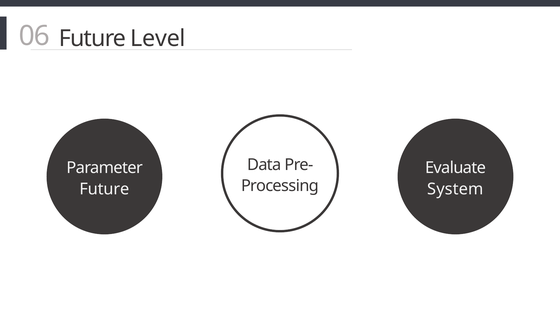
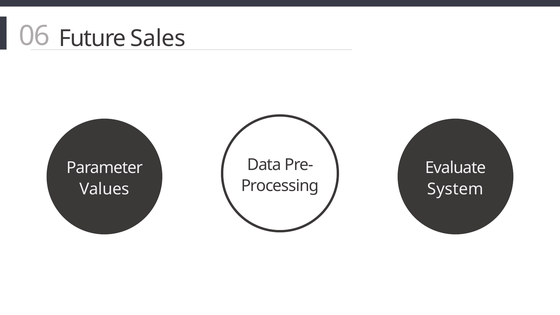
Level: Level -> Sales (158, 38)
Future: Future -> Values (104, 189)
